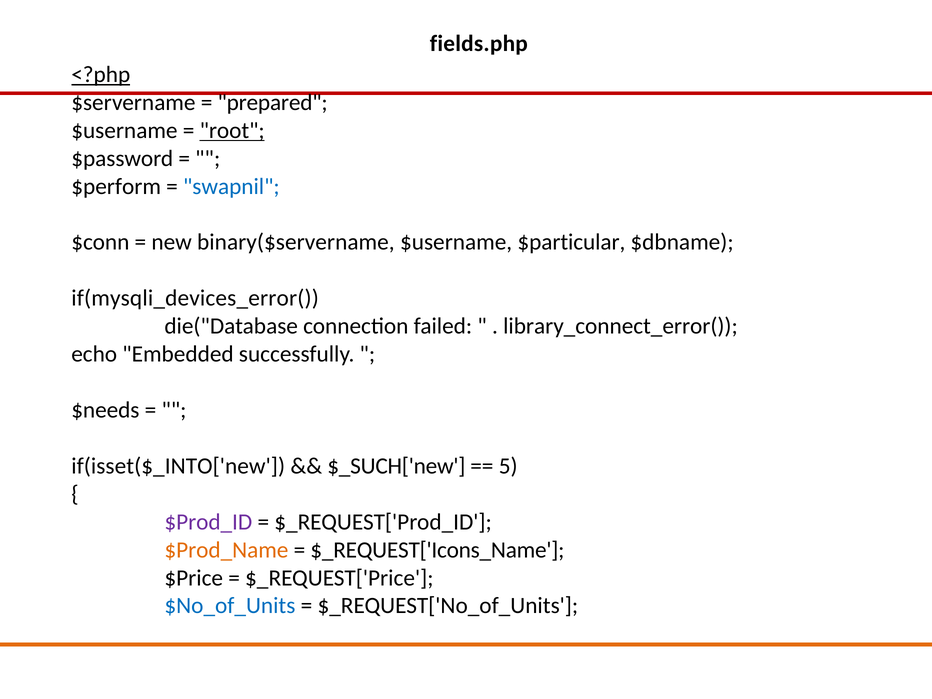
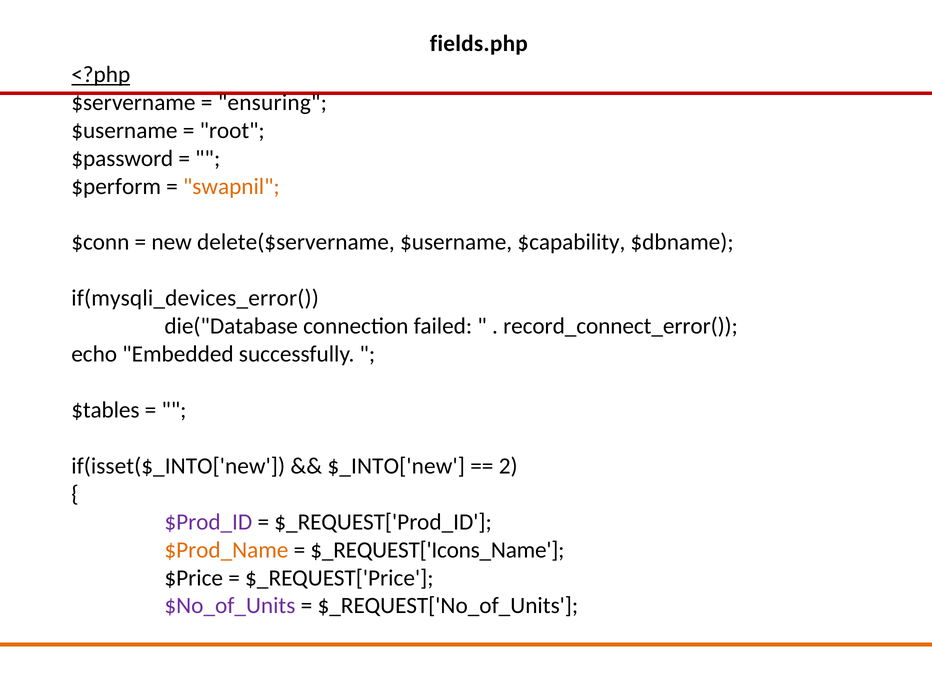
prepared: prepared -> ensuring (272, 102)
root underline: present -> none (232, 130)
swapnil colour: blue -> orange (231, 186)
binary($servername: binary($servername -> delete($servername (296, 242)
$particular: $particular -> $capability (571, 242)
library_connect_error(: library_connect_error( -> record_connect_error( (620, 326)
$needs: $needs -> $tables (105, 410)
$_SUCH['new: $_SUCH['new -> $_INTO['new (396, 466)
5: 5 -> 2 (508, 466)
$No_of_Units colour: blue -> purple (230, 606)
